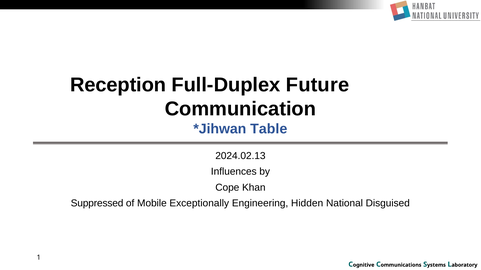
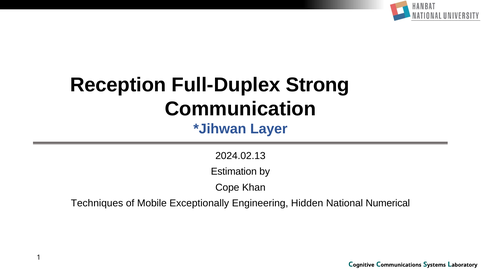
Future: Future -> Strong (318, 85)
Table: Table -> Layer (269, 129)
Influences: Influences -> Estimation (234, 172)
Suppressed: Suppressed -> Techniques (97, 204)
Disguised: Disguised -> Numerical (388, 204)
